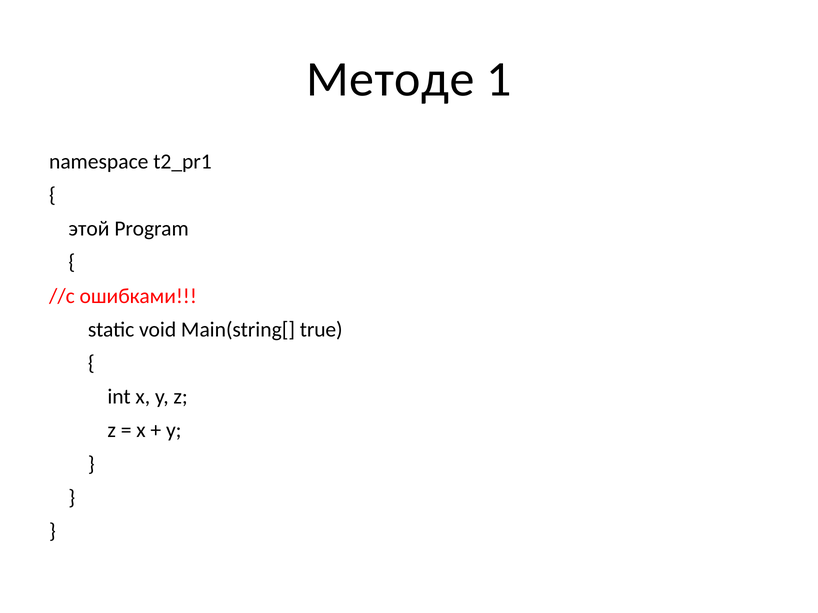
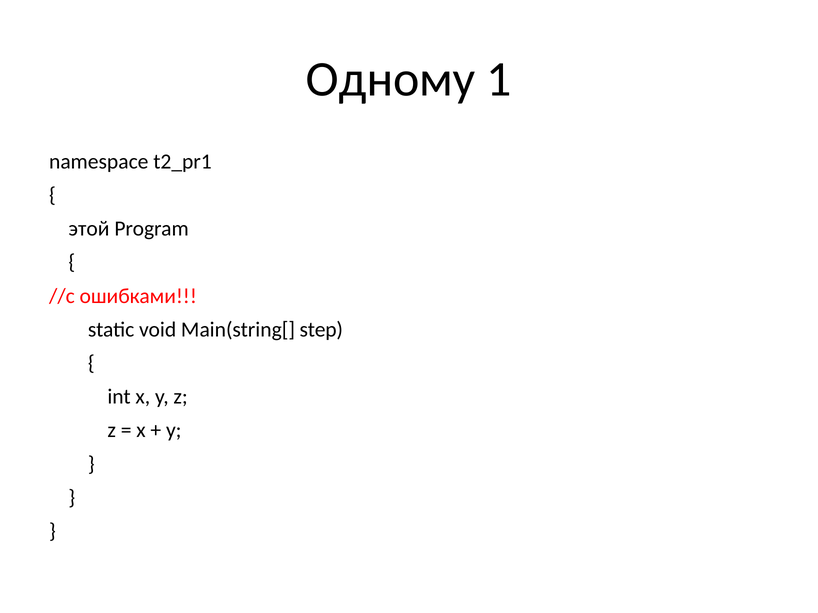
Методе: Методе -> Одному (391, 79)
true: true -> step (321, 330)
